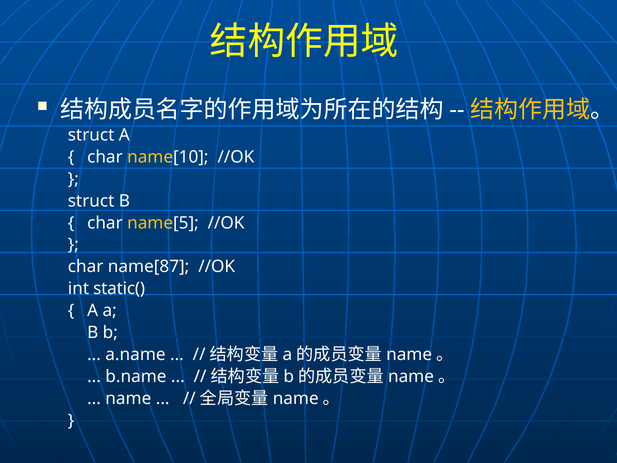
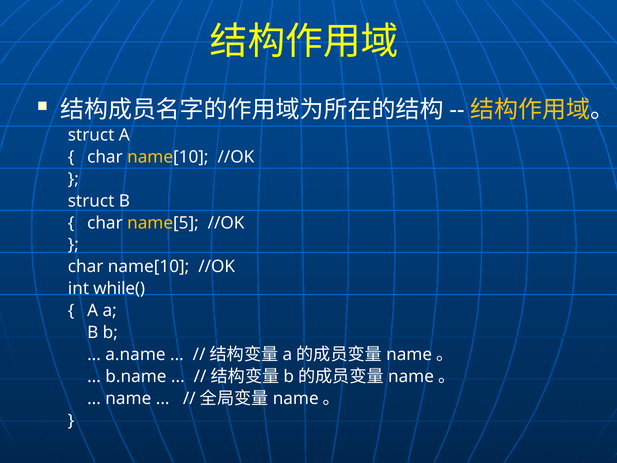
name[87: name[87 -> name[10 (149, 267)
static(: static( -> while( (119, 289)
